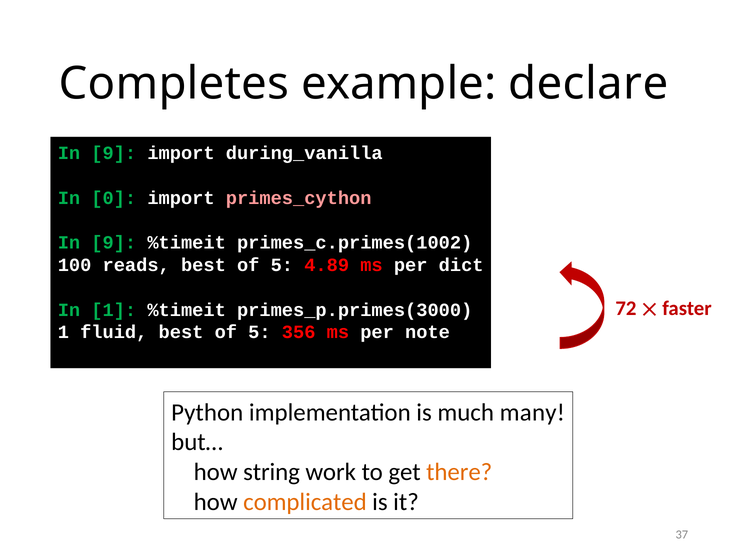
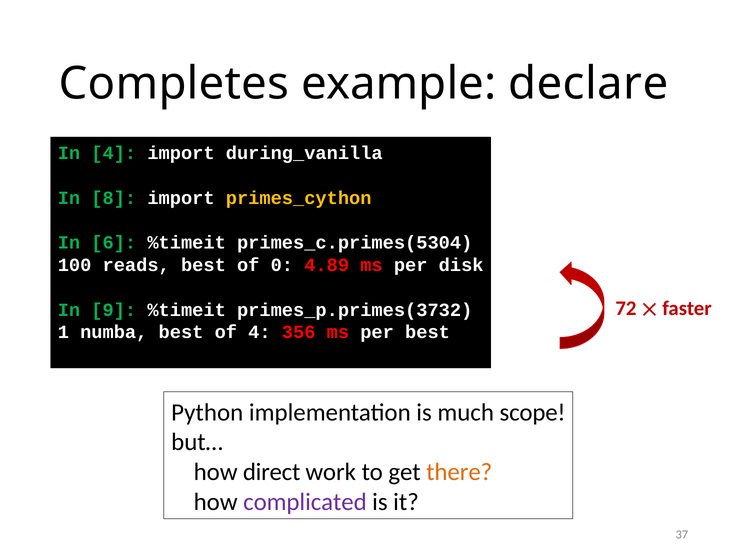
9: 9 -> 4 (114, 153)
0: 0 -> 8 (114, 198)
primes_cython colour: pink -> yellow (299, 198)
9: 9 -> 6 (114, 243)
primes_c.primes(1002: primes_c.primes(1002 -> primes_c.primes(5304 (355, 243)
5: 5 -> 0 (282, 265)
dict: dict -> disk (461, 265)
In 1: 1 -> 9 (114, 310)
primes_p.primes(3000: primes_p.primes(3000 -> primes_p.primes(3732 (355, 310)
fluid: fluid -> numba (114, 332)
5: 5 -> 4 (259, 332)
per note: note -> best (428, 332)
many: many -> scope (533, 413)
string: string -> direct (272, 472)
complicated colour: orange -> purple (305, 502)
